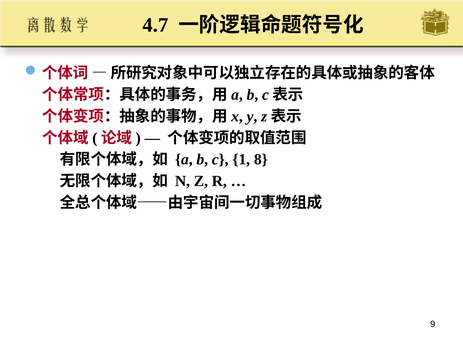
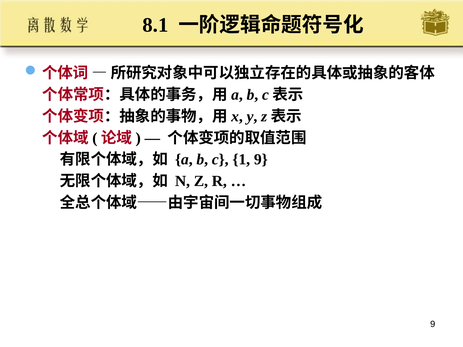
4.7: 4.7 -> 8.1 (155, 25)
1 8: 8 -> 9 (261, 160)
